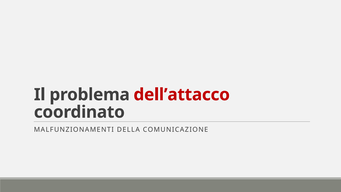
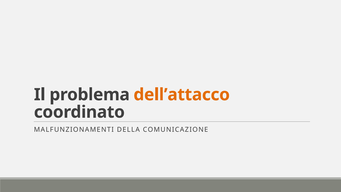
dell’attacco colour: red -> orange (182, 95)
